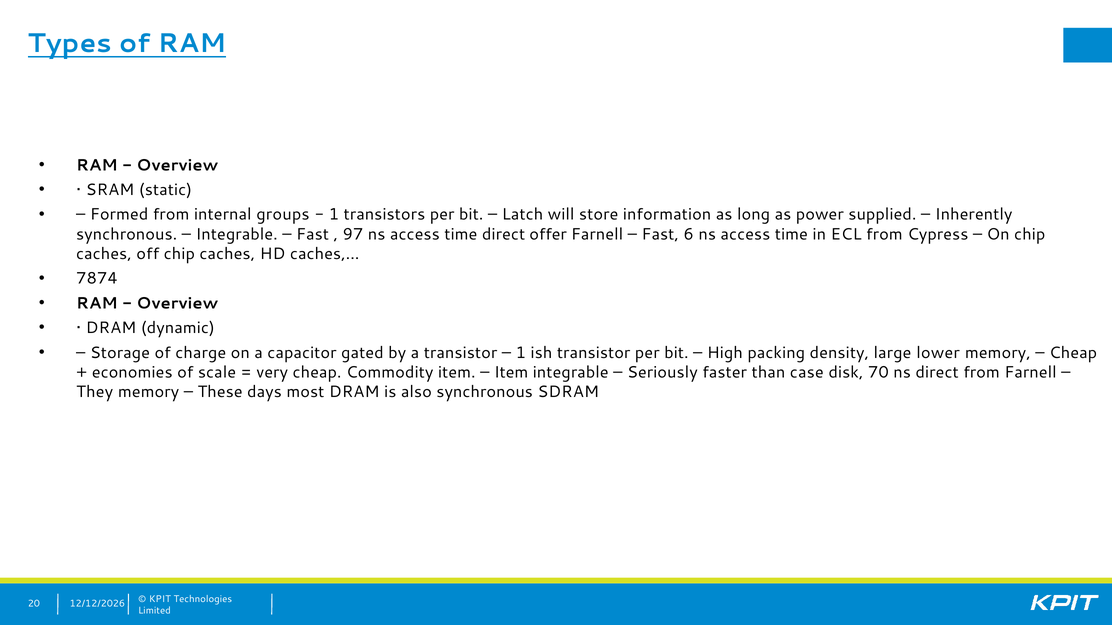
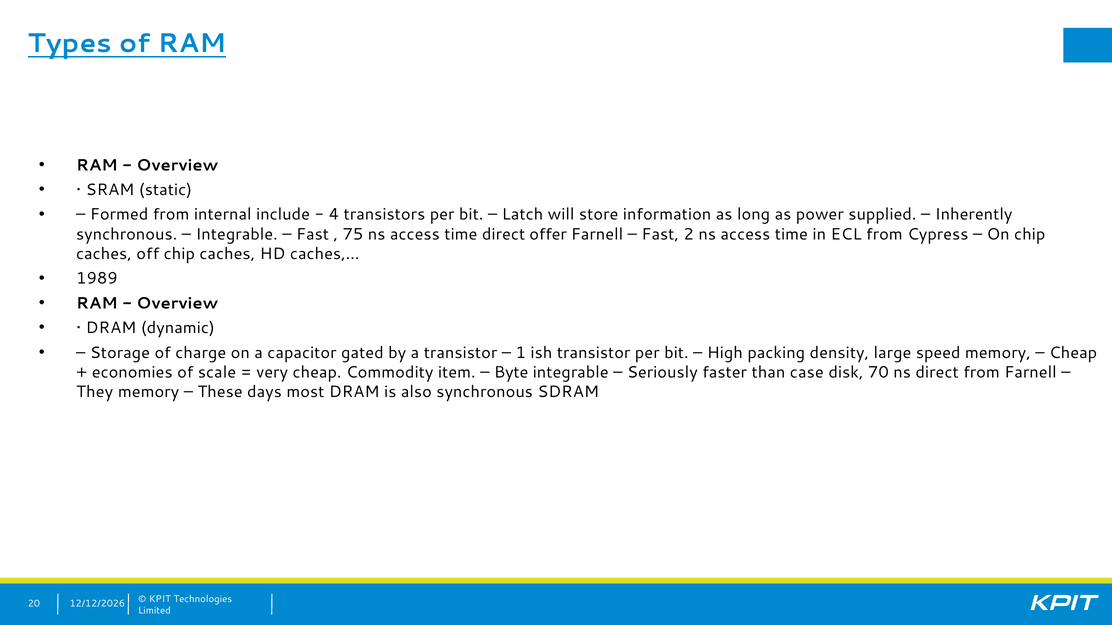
groups: groups -> include (283, 215)
1: 1 -> 4 (334, 215)
97: 97 -> 75 (353, 234)
6: 6 -> 2 (689, 234)
7874: 7874 -> 1989 (97, 279)
lower: lower -> speed (938, 353)
Item: Item -> Byte (511, 373)
